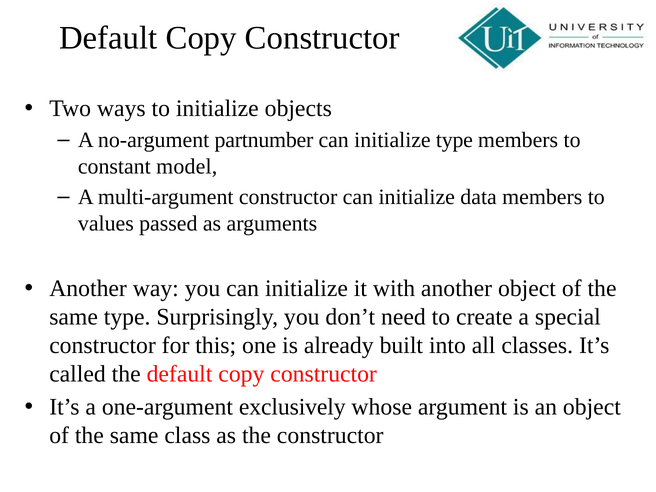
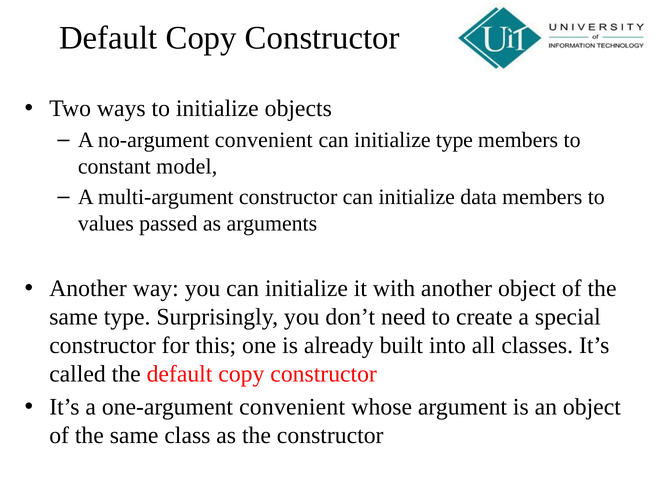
no-argument partnumber: partnumber -> convenient (264, 140)
one-argument exclusively: exclusively -> convenient (292, 407)
